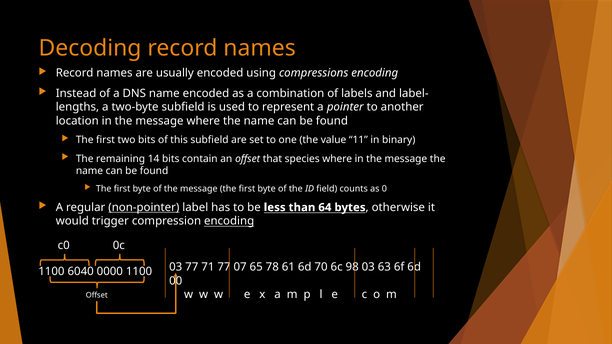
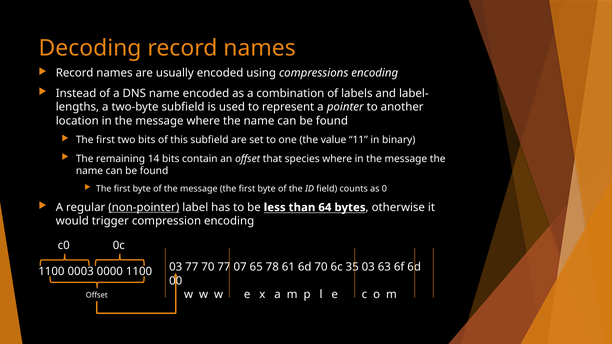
encoding underline: present -> none (229, 221)
77 71: 71 -> 70 (208, 267)
98: 98 -> 35 (352, 267)
6040: 6040 -> 0003 (81, 272)
